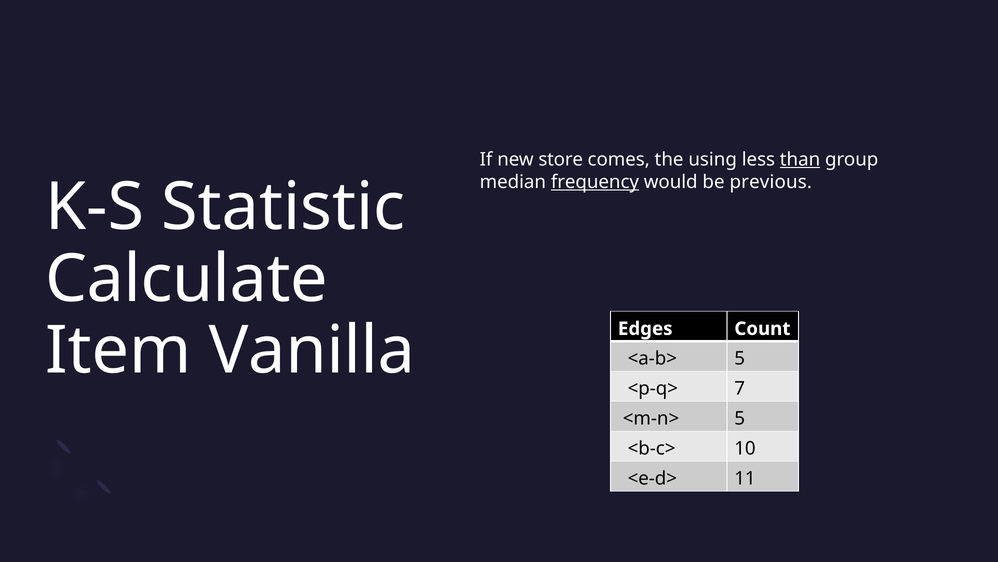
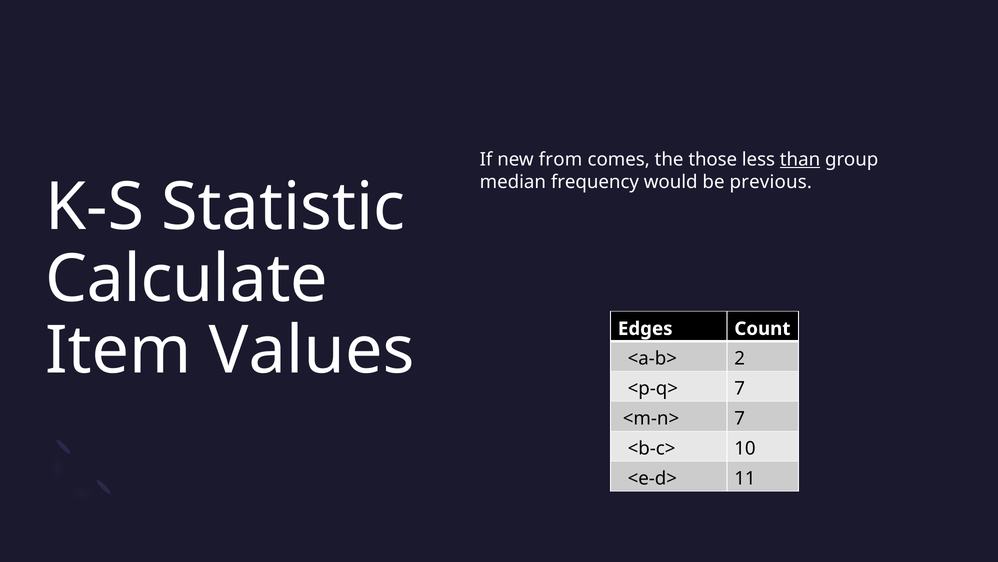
store: store -> from (561, 159)
using: using -> those (713, 159)
frequency underline: present -> none (595, 182)
Vanilla: Vanilla -> Values (312, 351)
<a-b> 5: 5 -> 2 (740, 358)
<m-n> 5: 5 -> 7 (740, 418)
